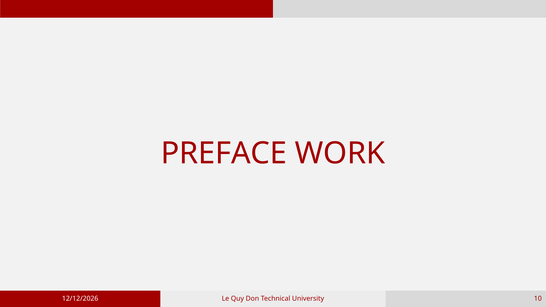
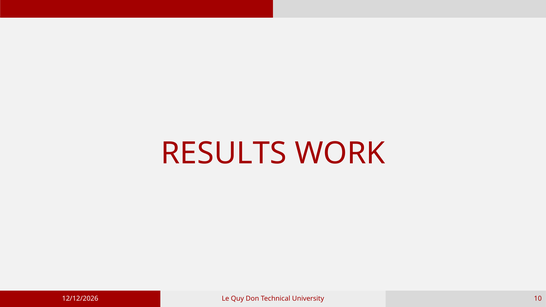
PREFACE: PREFACE -> RESULTS (224, 153)
